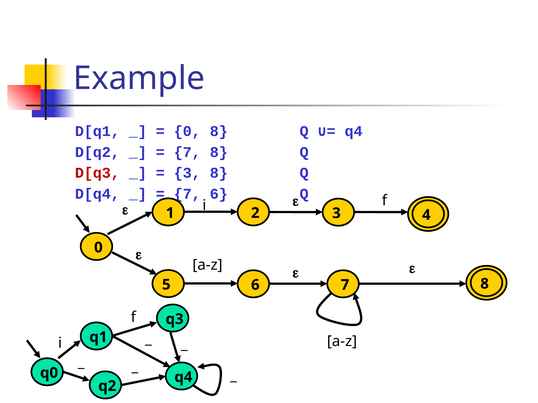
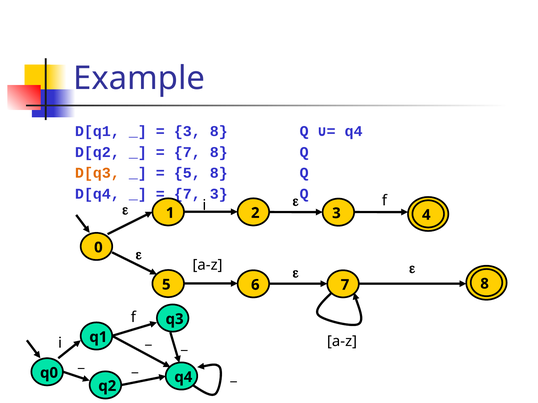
0: 0 -> 3 (187, 131)
D[q3 colour: red -> orange (97, 173)
3: 3 -> 5 (187, 173)
6: 6 -> 3 (219, 194)
